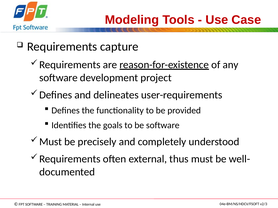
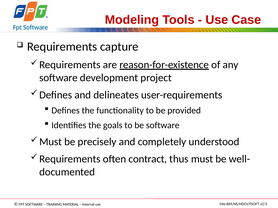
external: external -> contract (148, 159)
